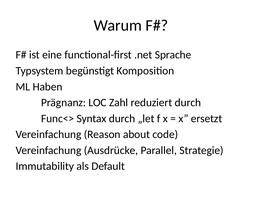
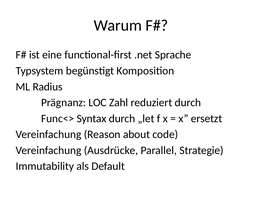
Haben: Haben -> Radius (48, 86)
